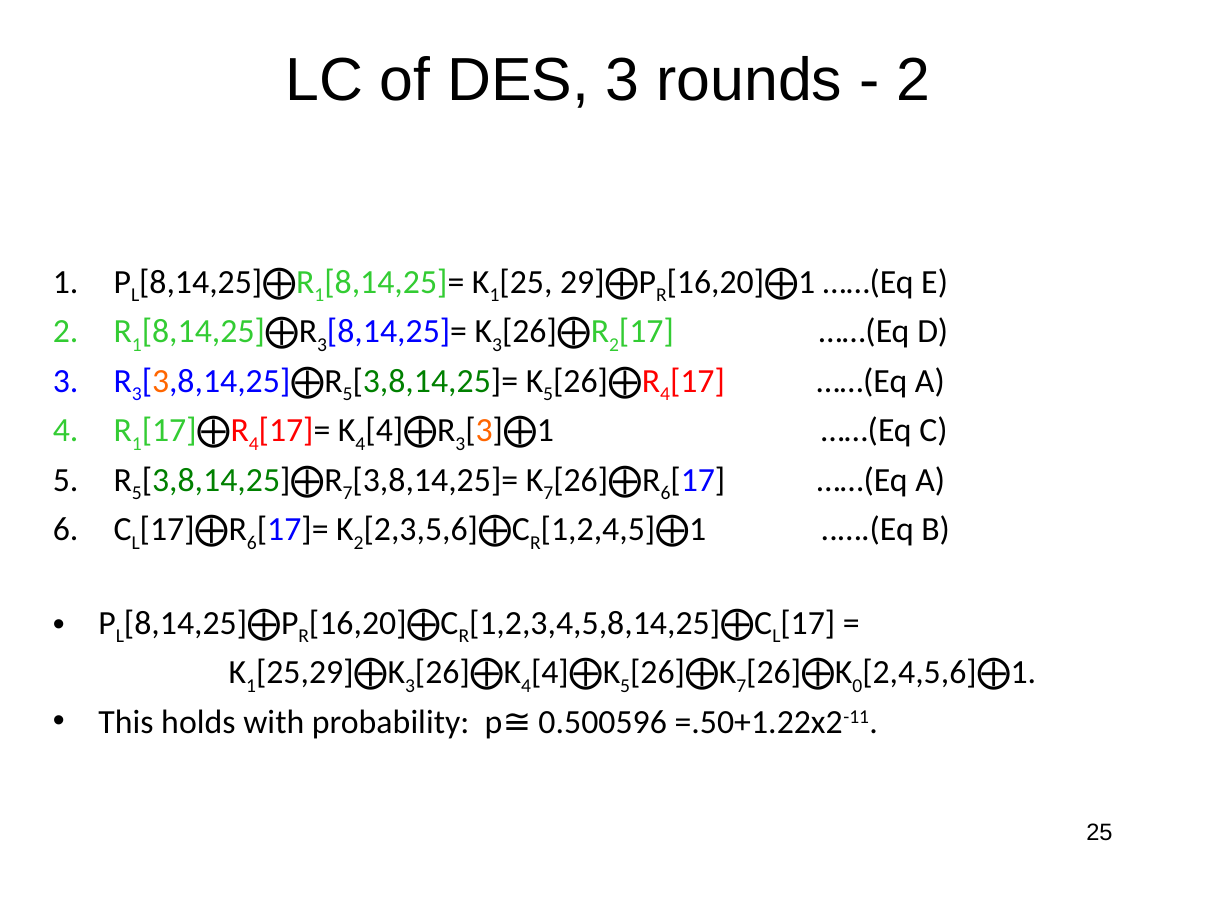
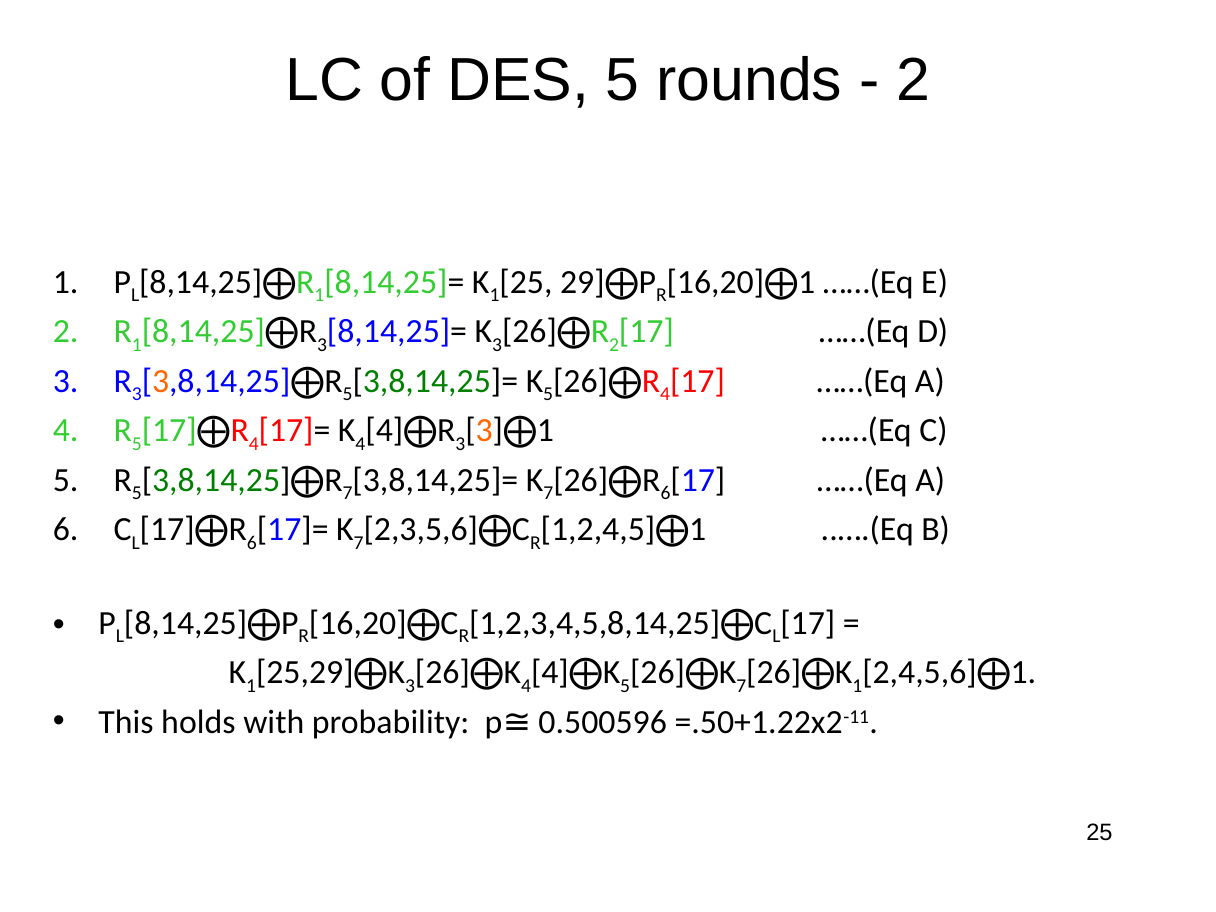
DES 3: 3 -> 5 (623, 80)
1: 1 -> 5 (137, 444)
2: 2 -> 7 (359, 543)
0: 0 -> 1 (857, 686)
